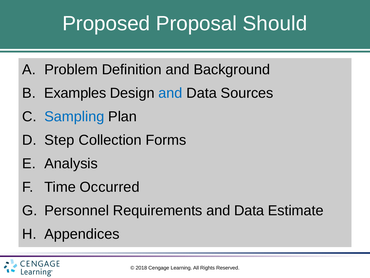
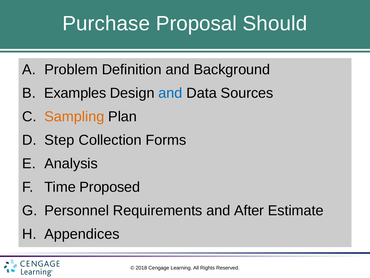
Proposed: Proposed -> Purchase (106, 24)
Sampling colour: blue -> orange (74, 116)
Occurred: Occurred -> Proposed (110, 187)
Requirements and Data: Data -> After (249, 210)
